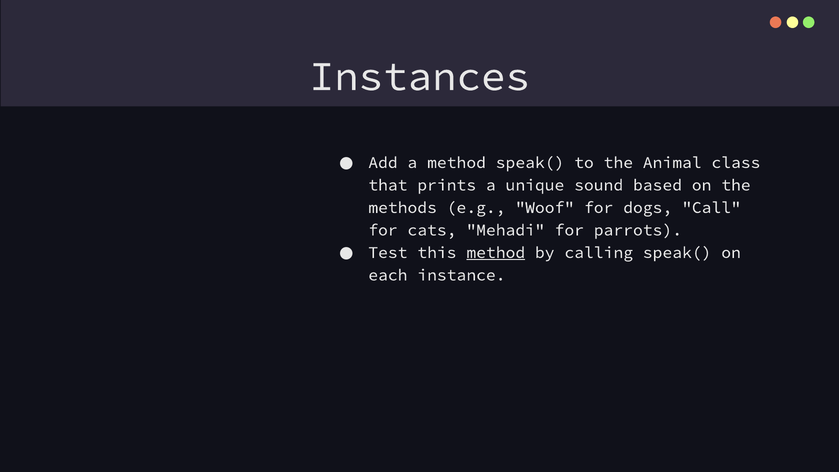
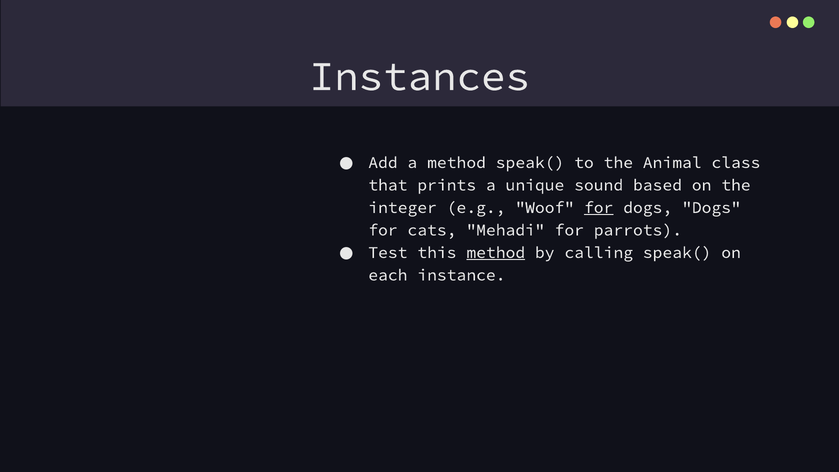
methods: methods -> integer (403, 208)
for underline: none -> present (599, 208)
dogs Call: Call -> Dogs (711, 208)
